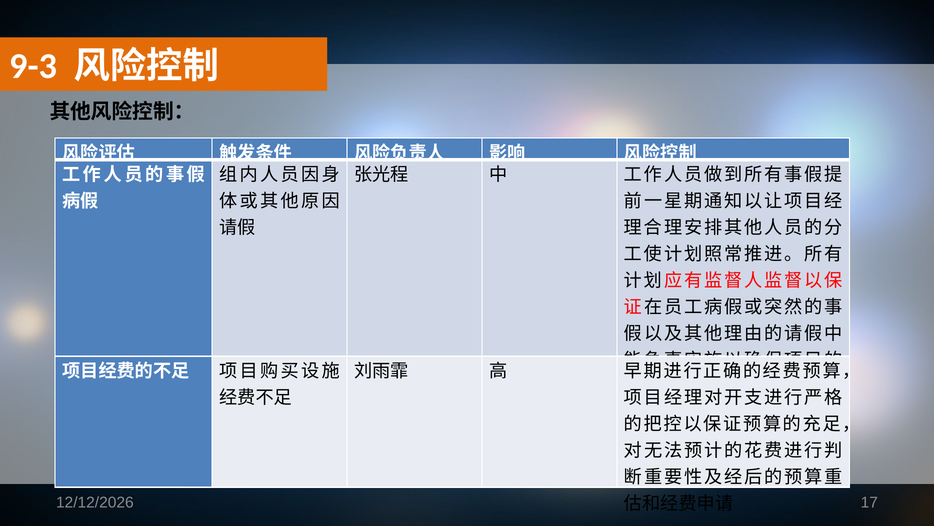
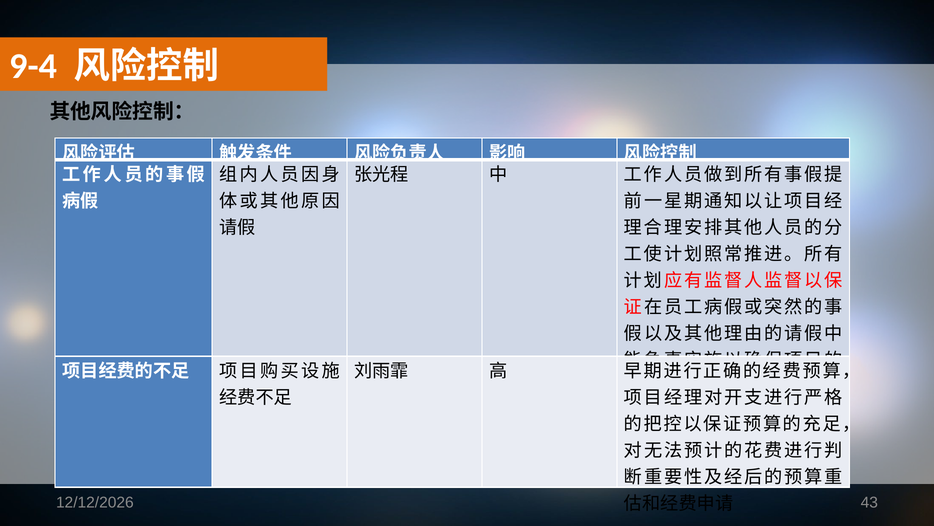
9-3: 9-3 -> 9-4 (33, 66)
17: 17 -> 43 (869, 502)
